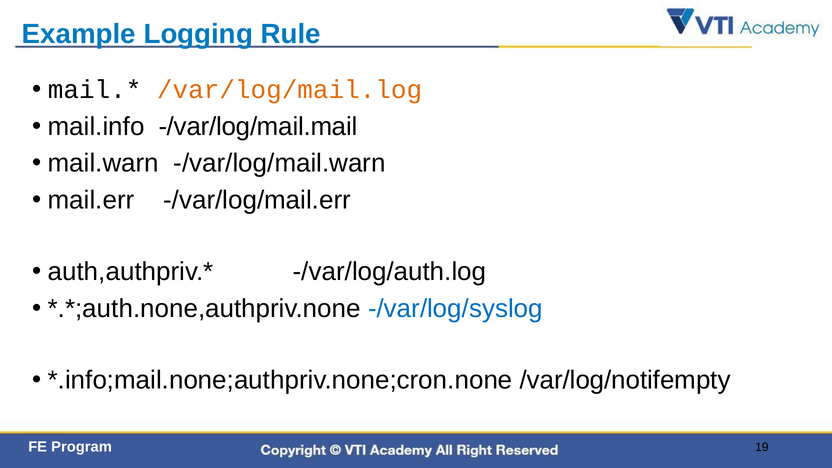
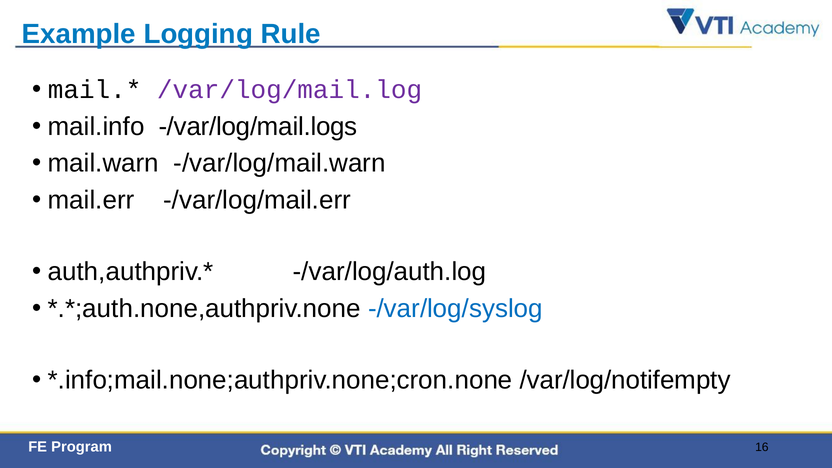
/var/log/mail.log colour: orange -> purple (290, 90)
-/var/log/mail.mail: -/var/log/mail.mail -> -/var/log/mail.logs (258, 127)
19: 19 -> 16 (762, 447)
